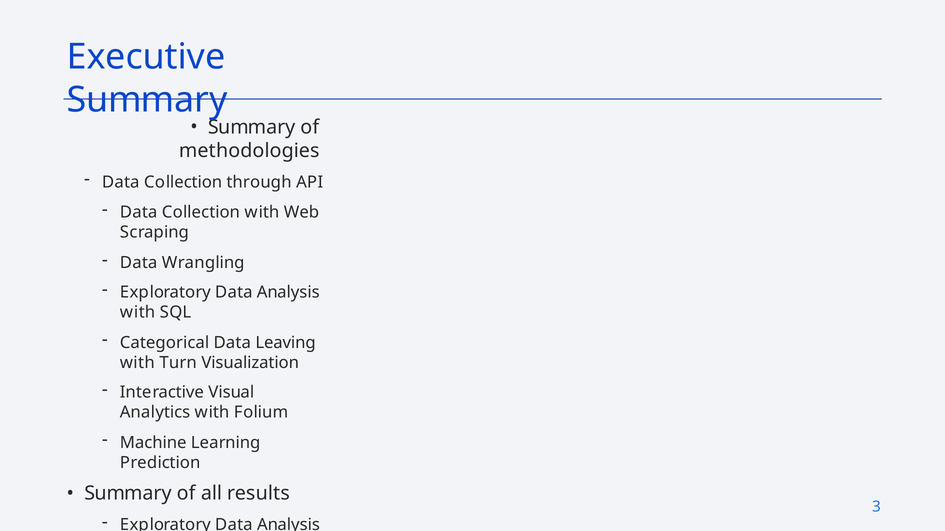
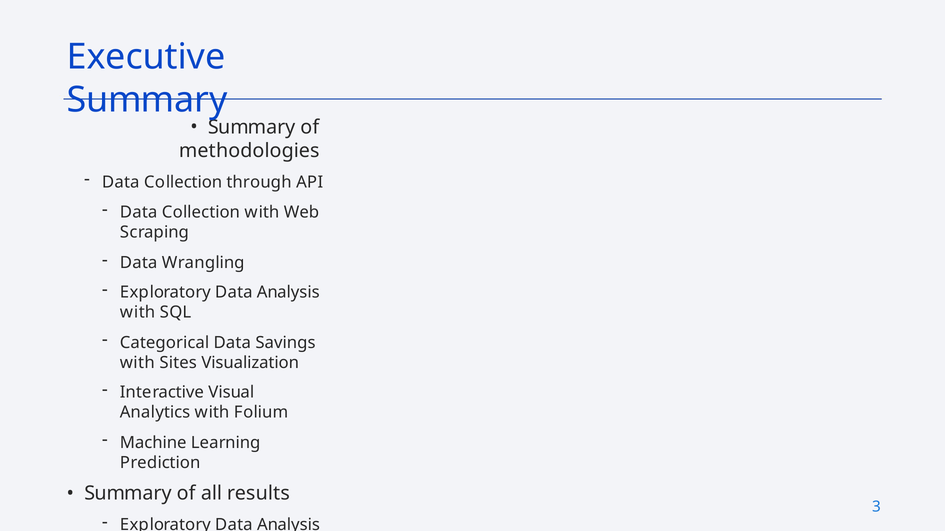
Leaving: Leaving -> Savings (285, 343)
Turn: Turn -> Sites (178, 363)
